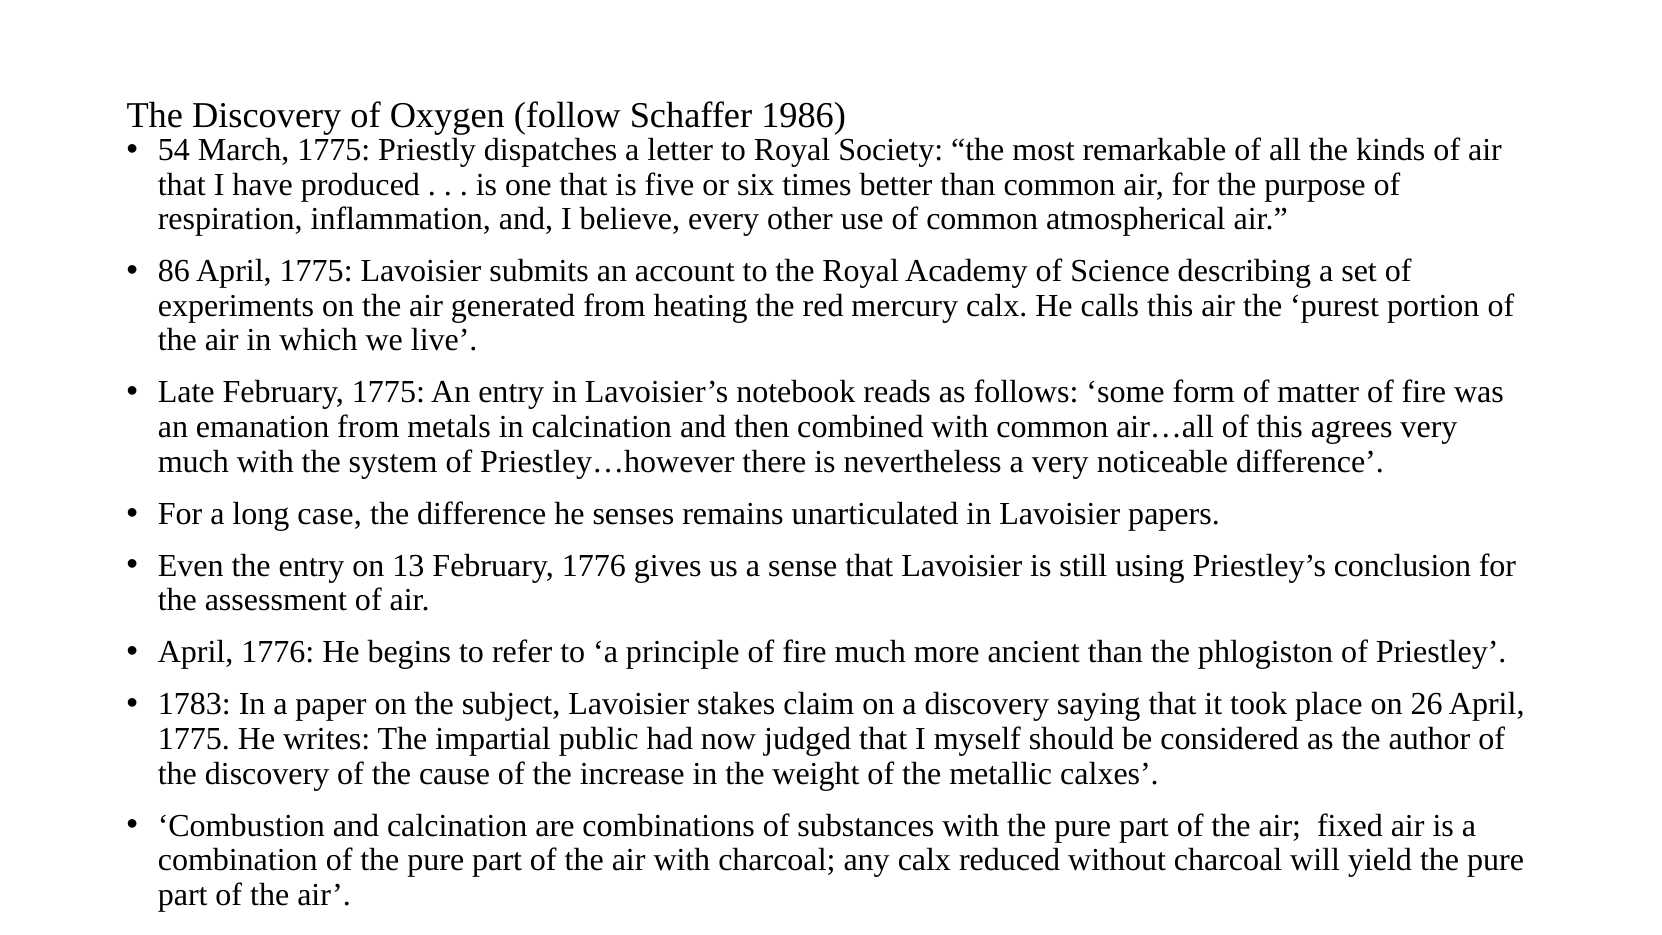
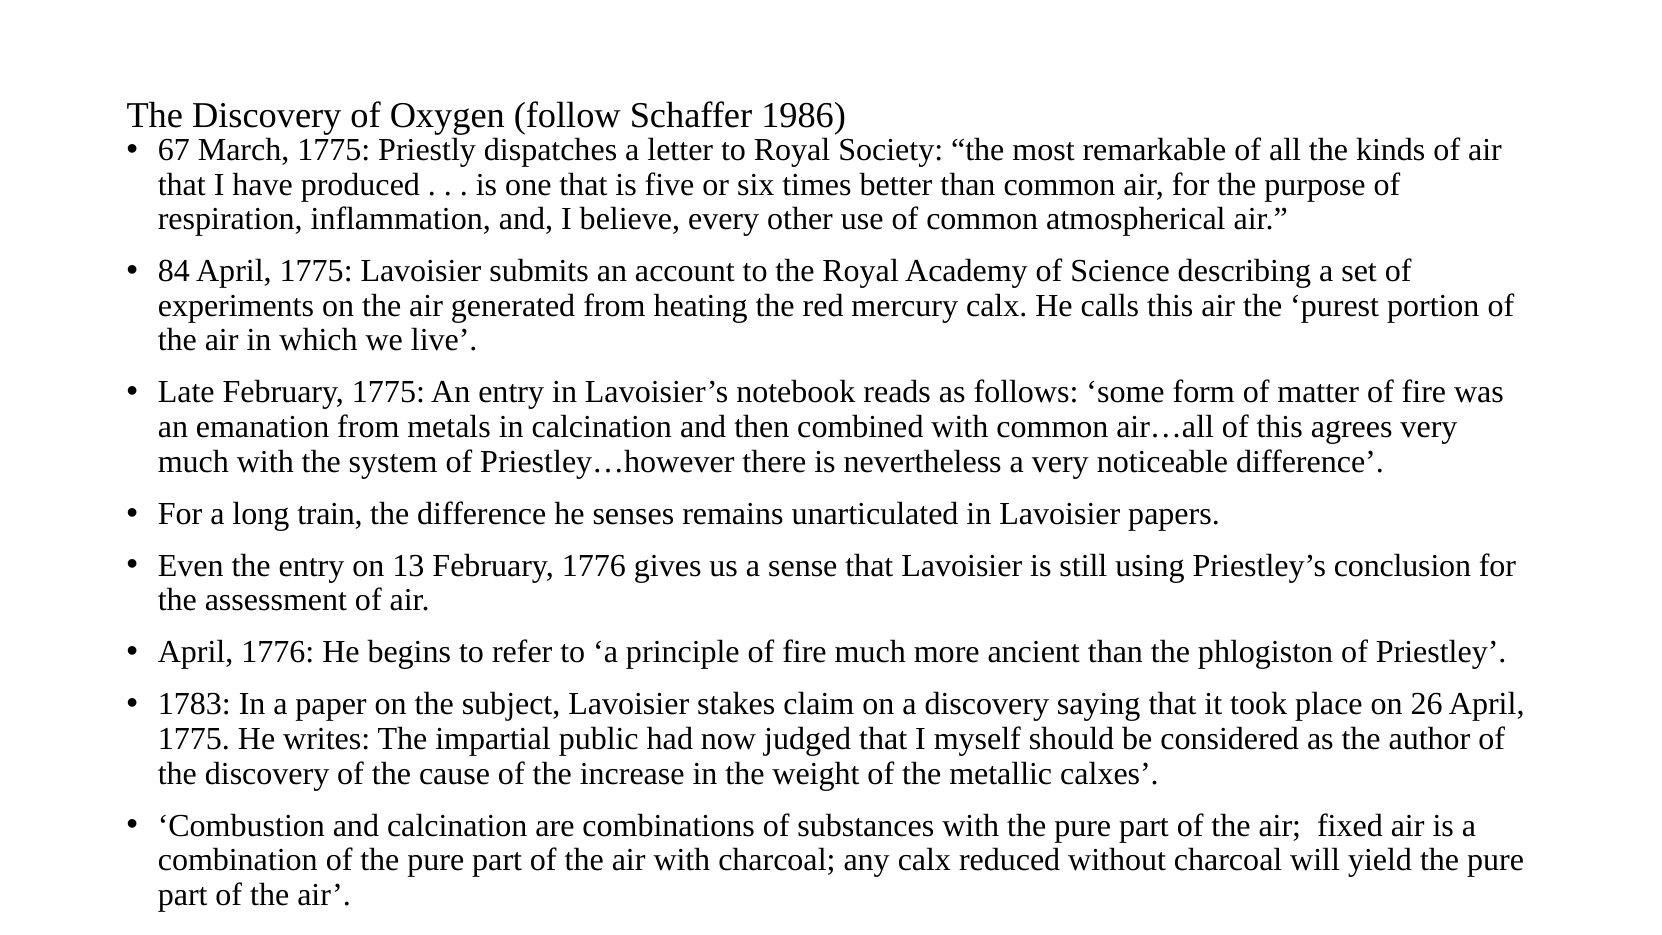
54: 54 -> 67 (174, 150)
86: 86 -> 84 (174, 271)
case: case -> train (330, 514)
